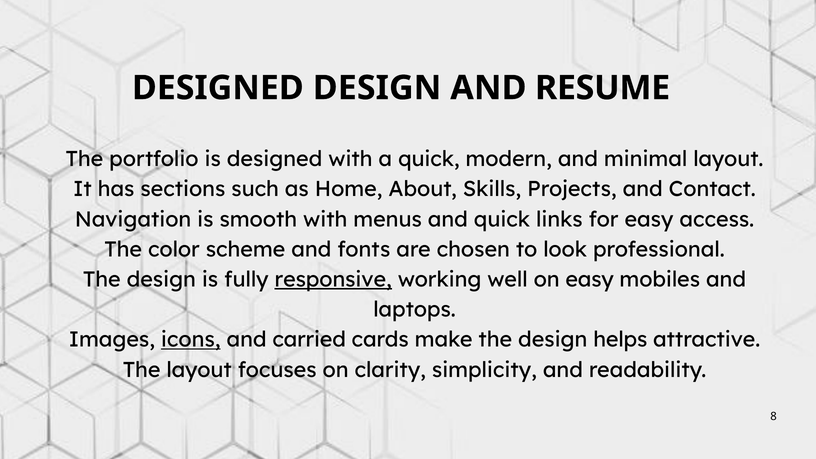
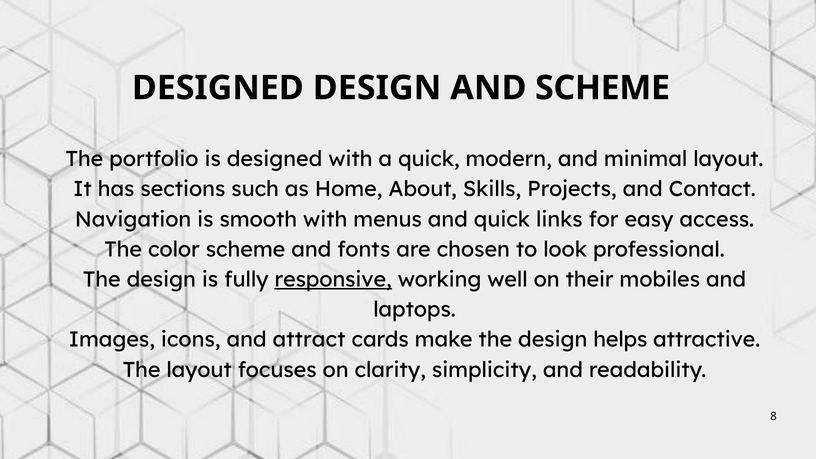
AND RESUME: RESUME -> SCHEME (603, 88)
on easy: easy -> their (590, 280)
icons underline: present -> none (191, 340)
carried: carried -> attract (309, 340)
